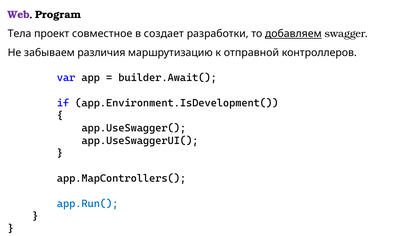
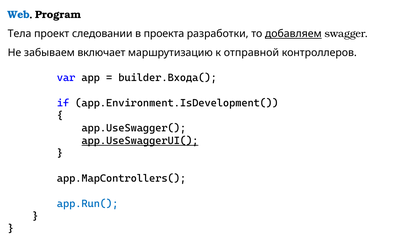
Web colour: purple -> blue (19, 15)
совместное: совместное -> следовании (102, 34)
создает: создает -> проекта (164, 34)
различия: различия -> включает (101, 53)
builder.Await(: builder.Await( -> builder.Входа( (168, 78)
app.UseSwaggerUI( underline: none -> present (140, 141)
